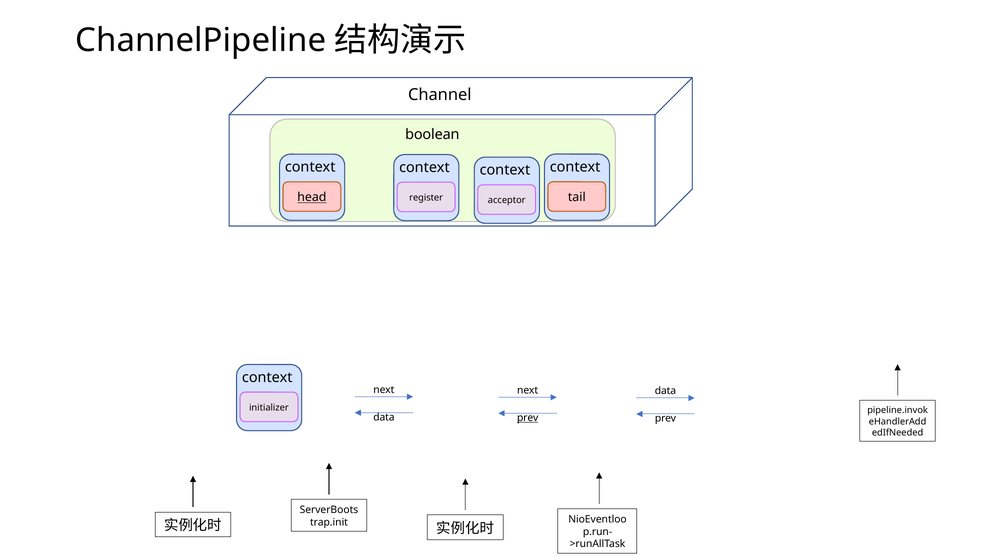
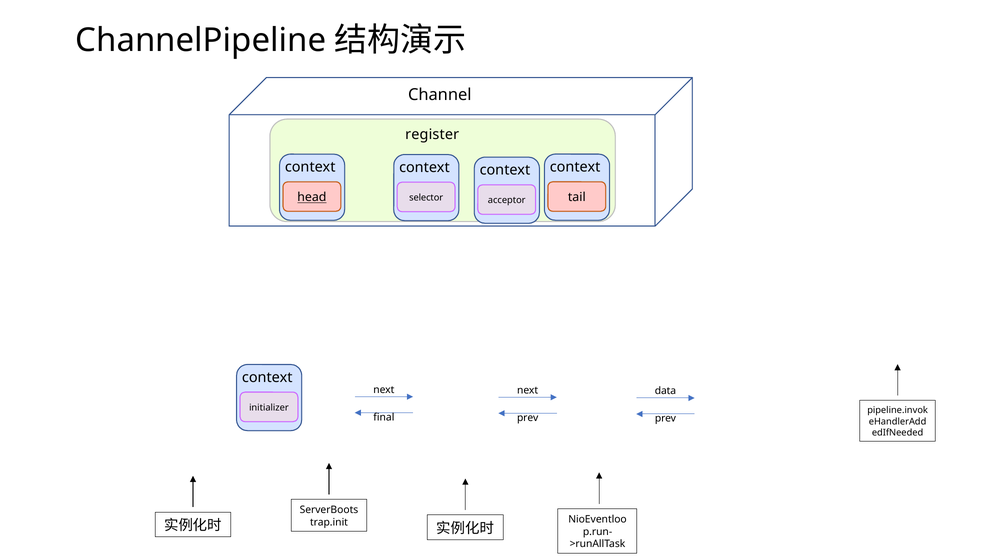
boolean: boolean -> register (432, 134)
register: register -> selector (426, 198)
data: data -> final (384, 417)
prev underline: present -> none (528, 418)
